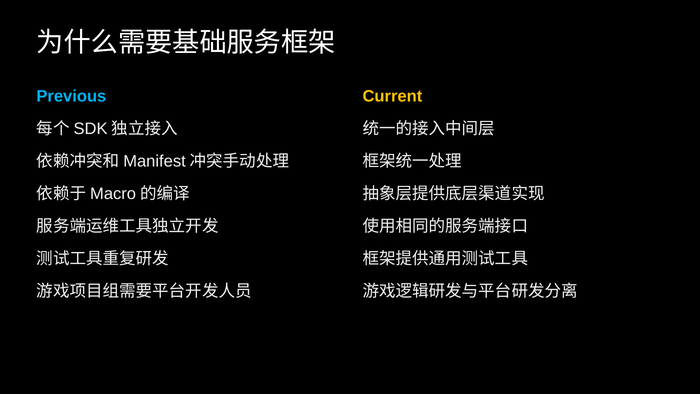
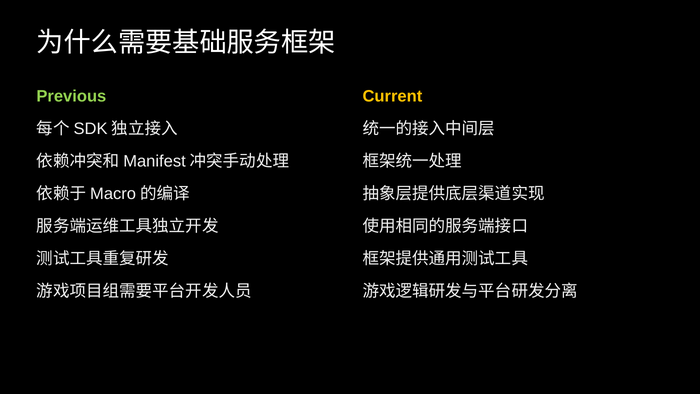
Previous colour: light blue -> light green (71, 96)
